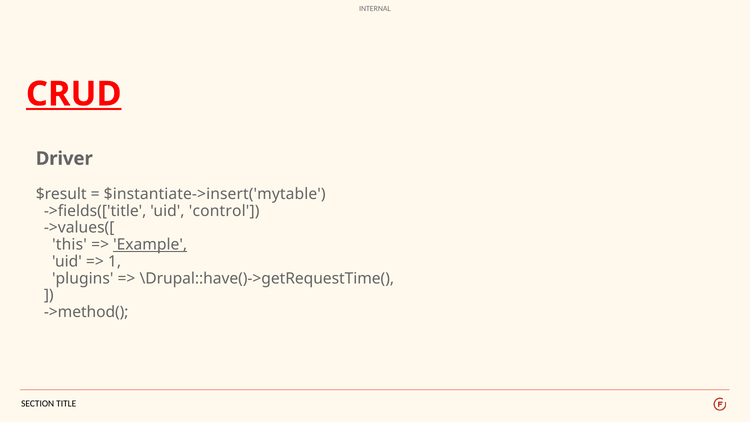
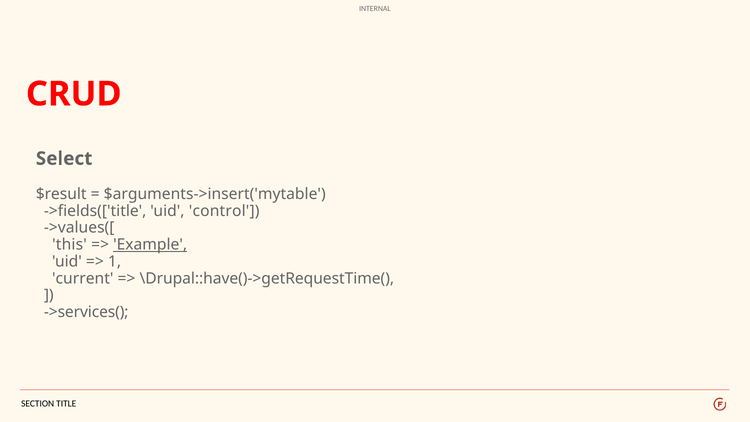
CRUD underline: present -> none (74, 94)
Driver: Driver -> Select (64, 159)
$instantiate->insert('mytable: $instantiate->insert('mytable -> $arguments->insert('mytable (215, 194)
plugins: plugins -> current (83, 278)
->method(: ->method( -> ->services( (86, 312)
